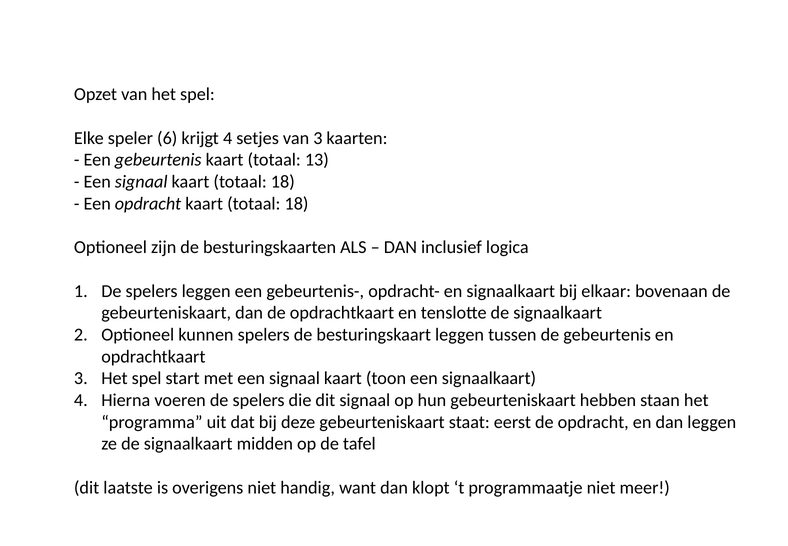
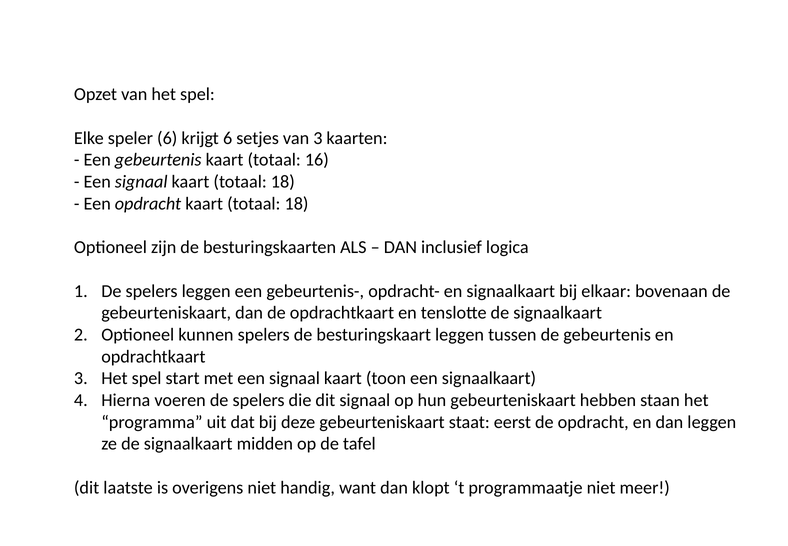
krijgt 4: 4 -> 6 (228, 138)
13: 13 -> 16 (317, 160)
